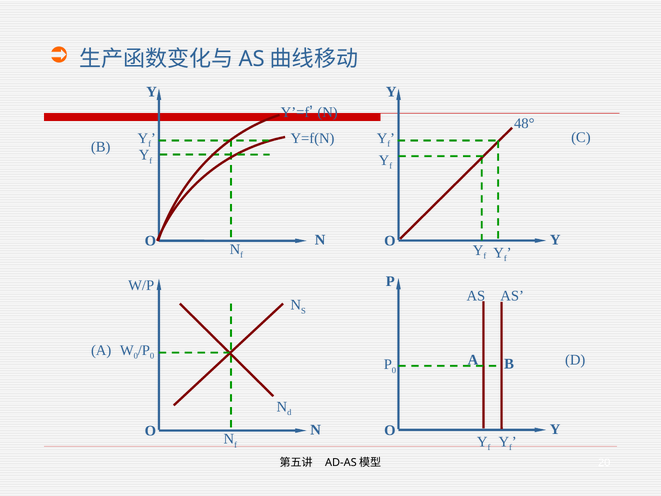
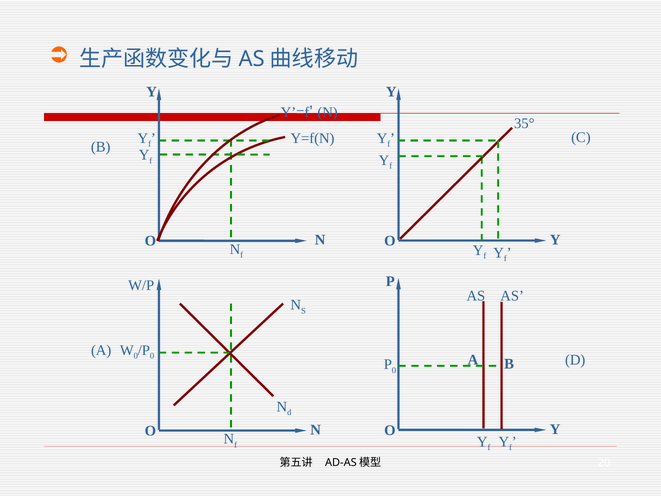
48°: 48° -> 35° (524, 123)
